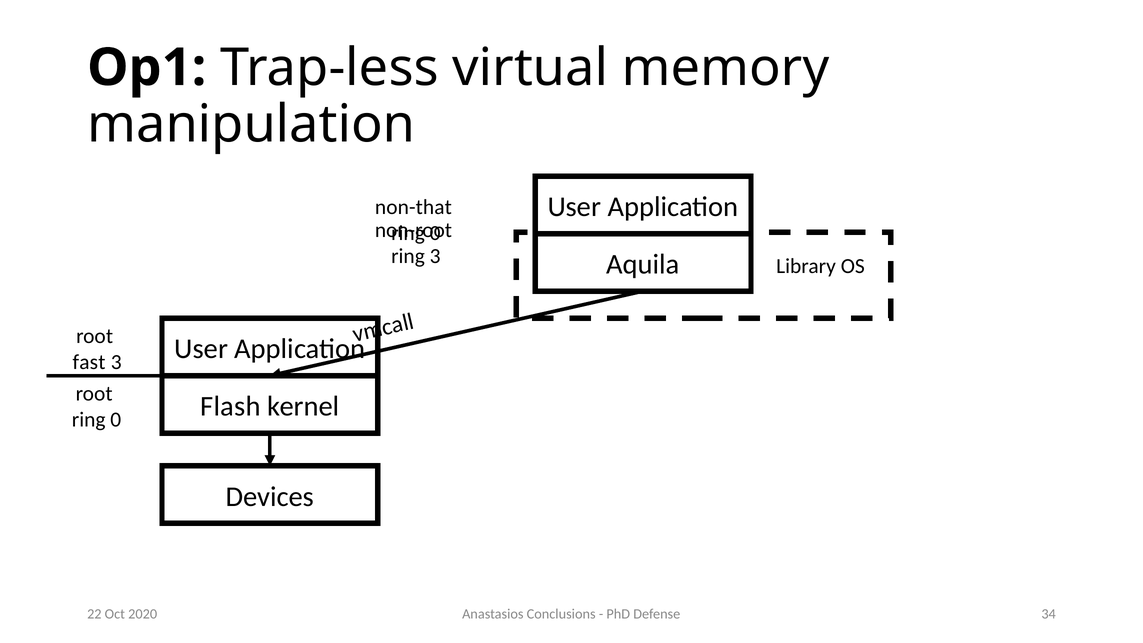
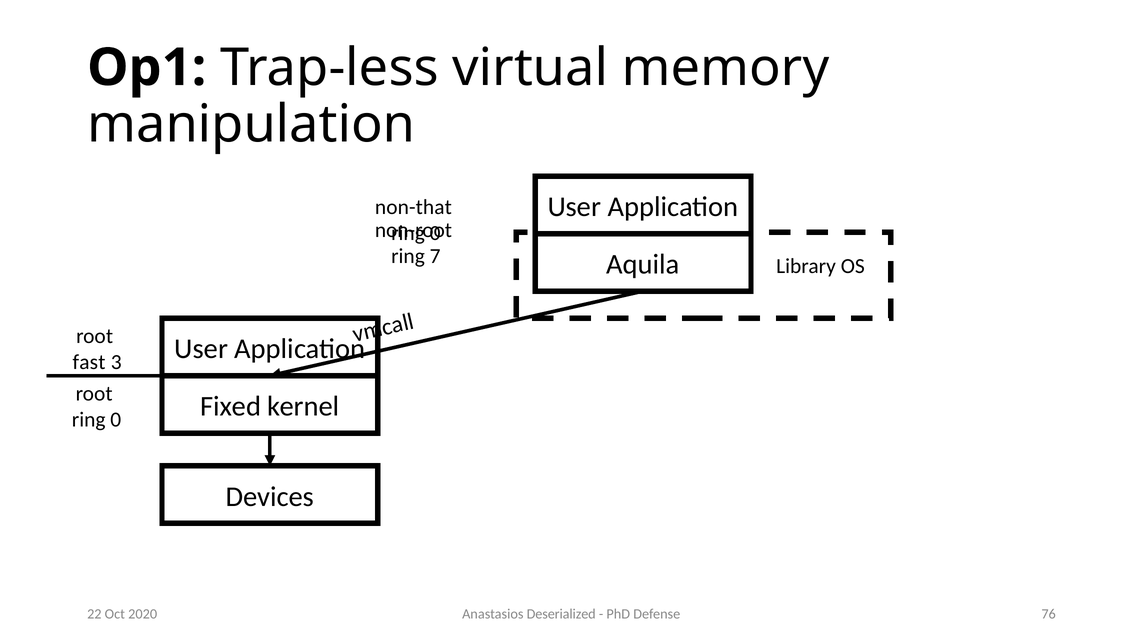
ring 3: 3 -> 7 (435, 256)
Flash: Flash -> Fixed (231, 406)
Conclusions: Conclusions -> Deserialized (561, 614)
34: 34 -> 76 (1049, 614)
